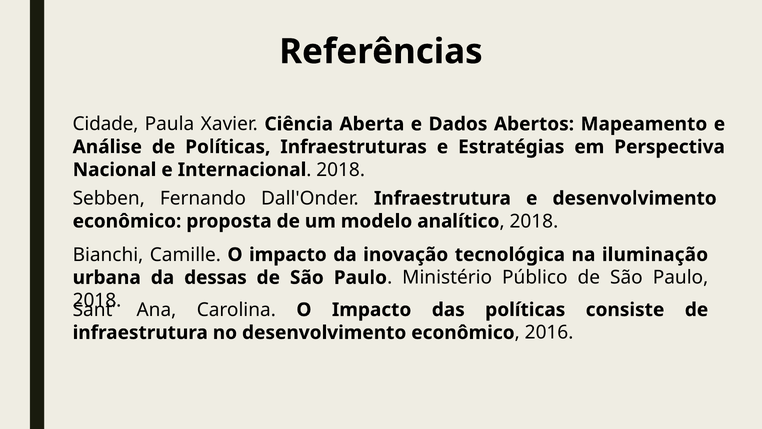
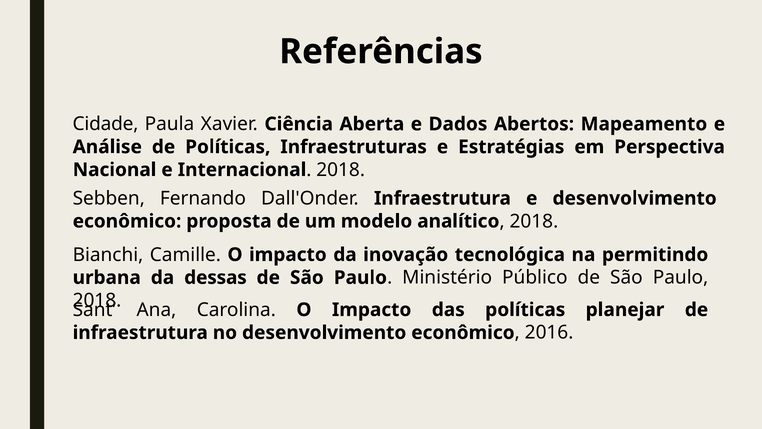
iluminação: iluminação -> permitindo (655, 254)
consiste: consiste -> planejar (625, 310)
